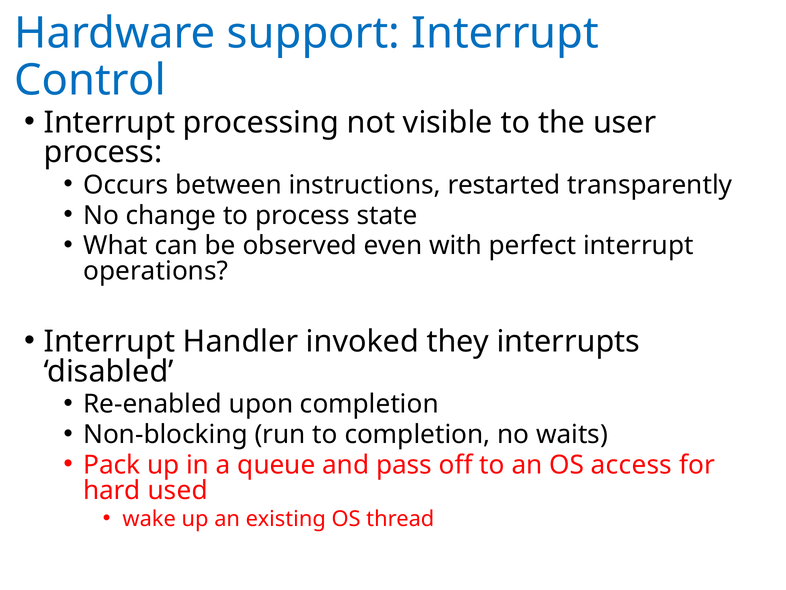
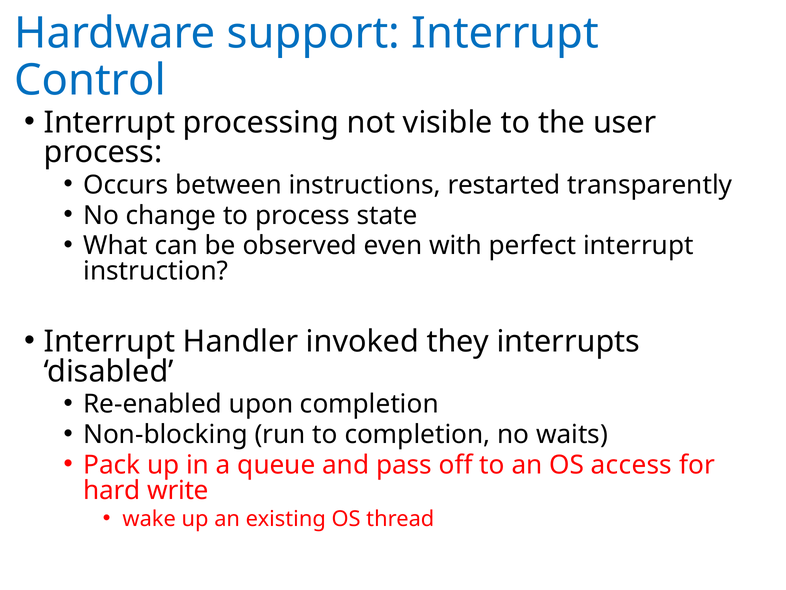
operations: operations -> instruction (156, 271)
used: used -> write (178, 490)
